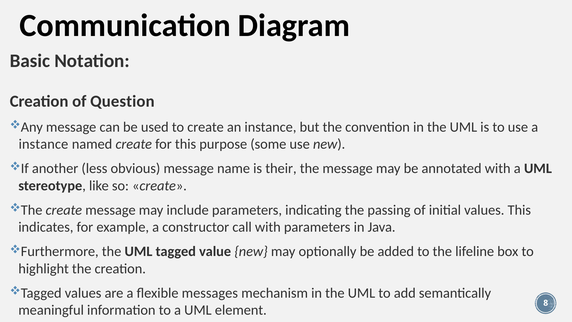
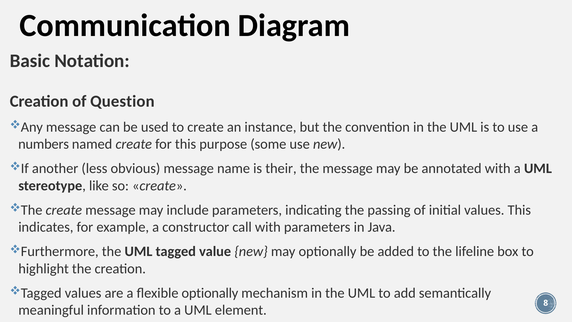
instance: instance -> numbers (44, 144)
flexible messages: messages -> optionally (210, 293)
